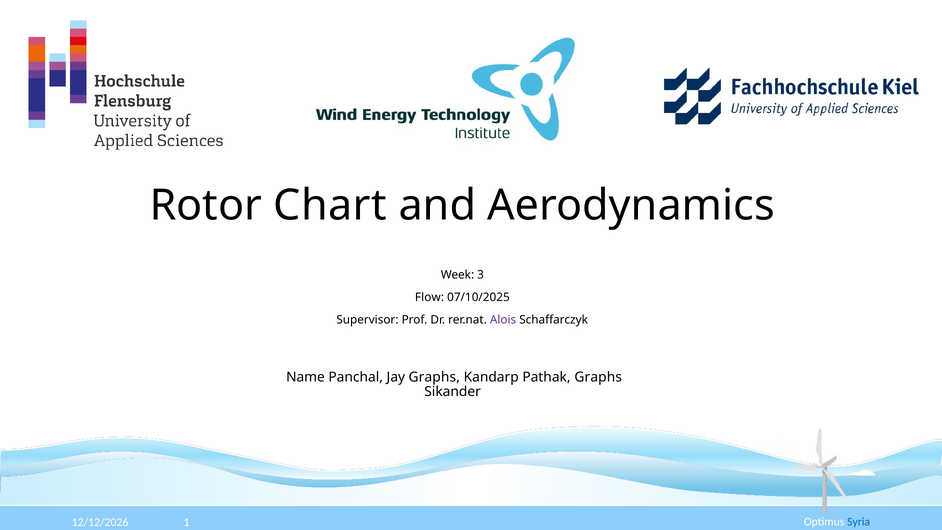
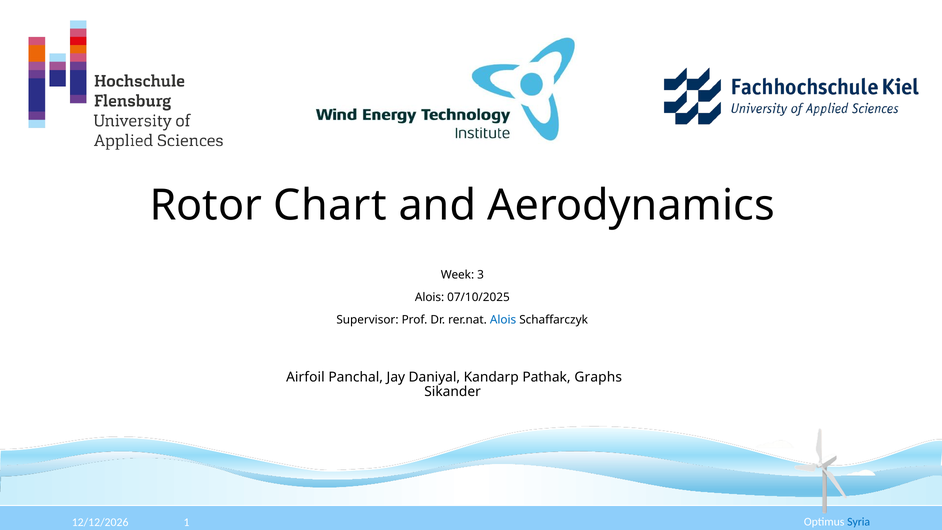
Flow: Flow -> Alois (430, 297)
Alois colour: purple -> blue (503, 320)
Name: Name -> Airfoil (305, 377)
Jay Graphs: Graphs -> Daniyal (434, 377)
